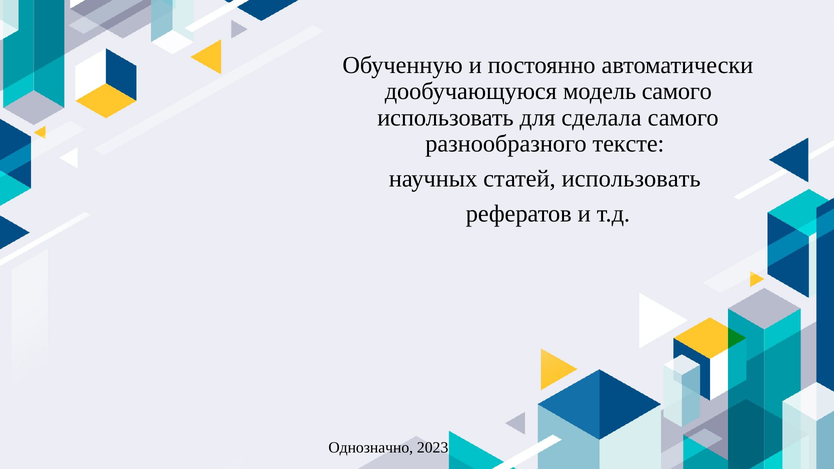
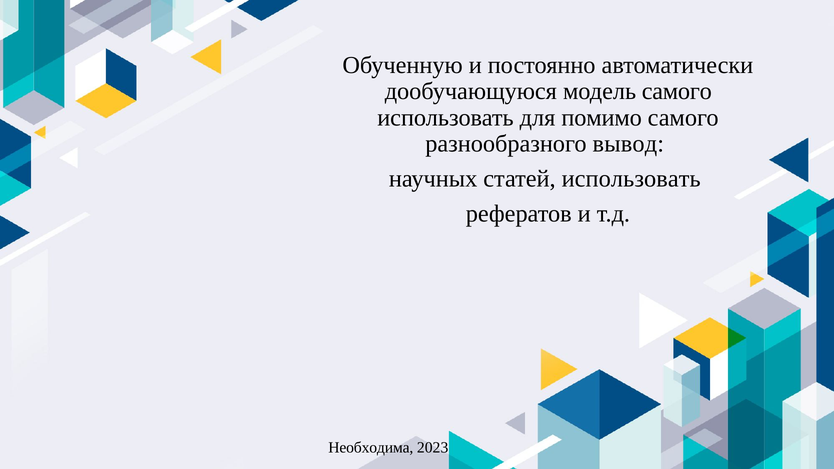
сделала: сделала -> помимо (602, 118)
тексте: тексте -> вывод (628, 144)
Однозначно: Однозначно -> Необходима (371, 448)
